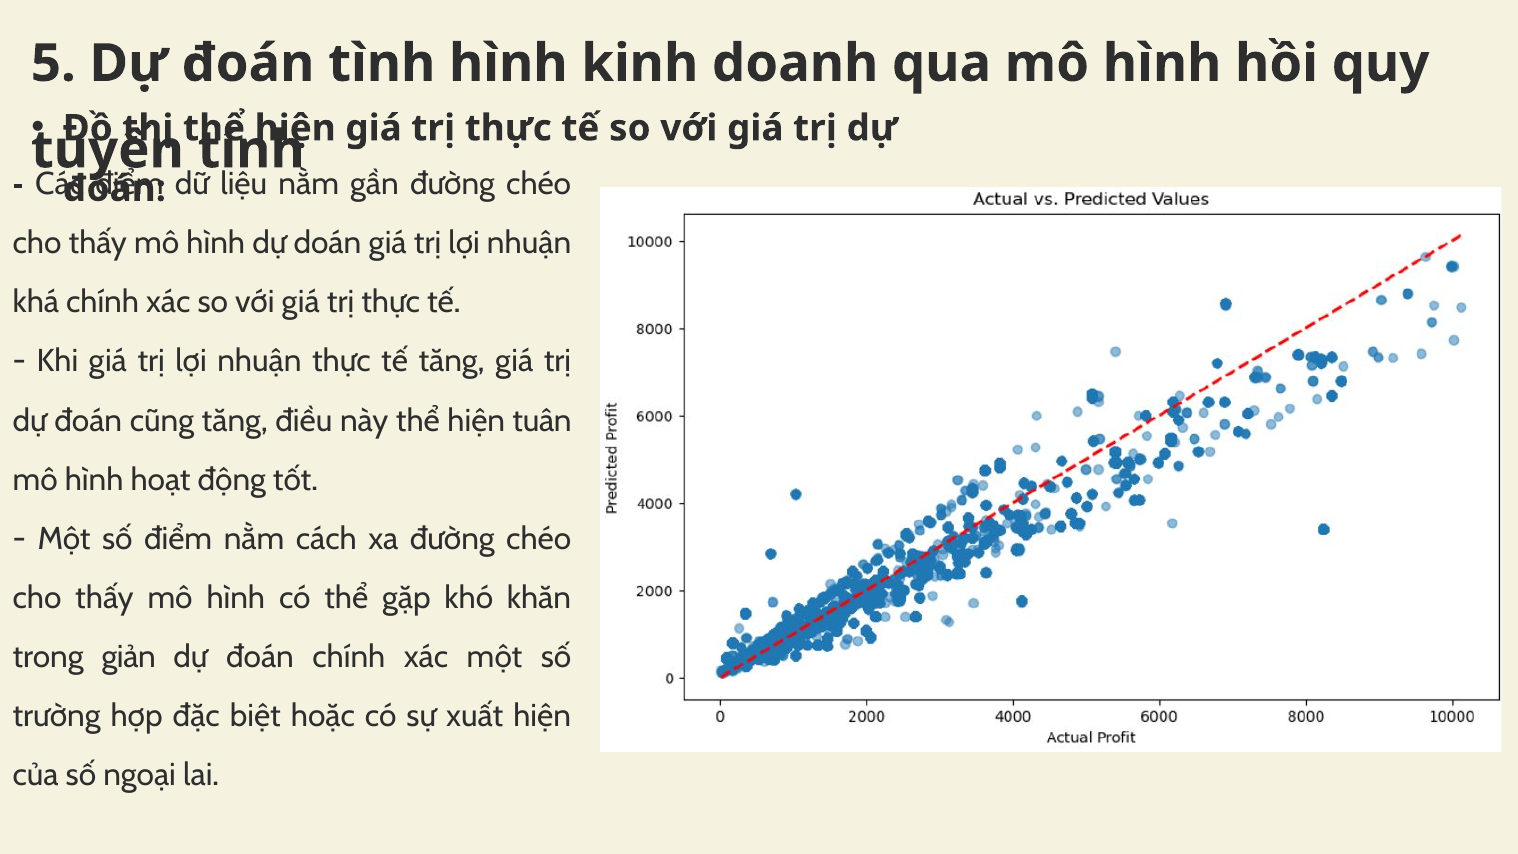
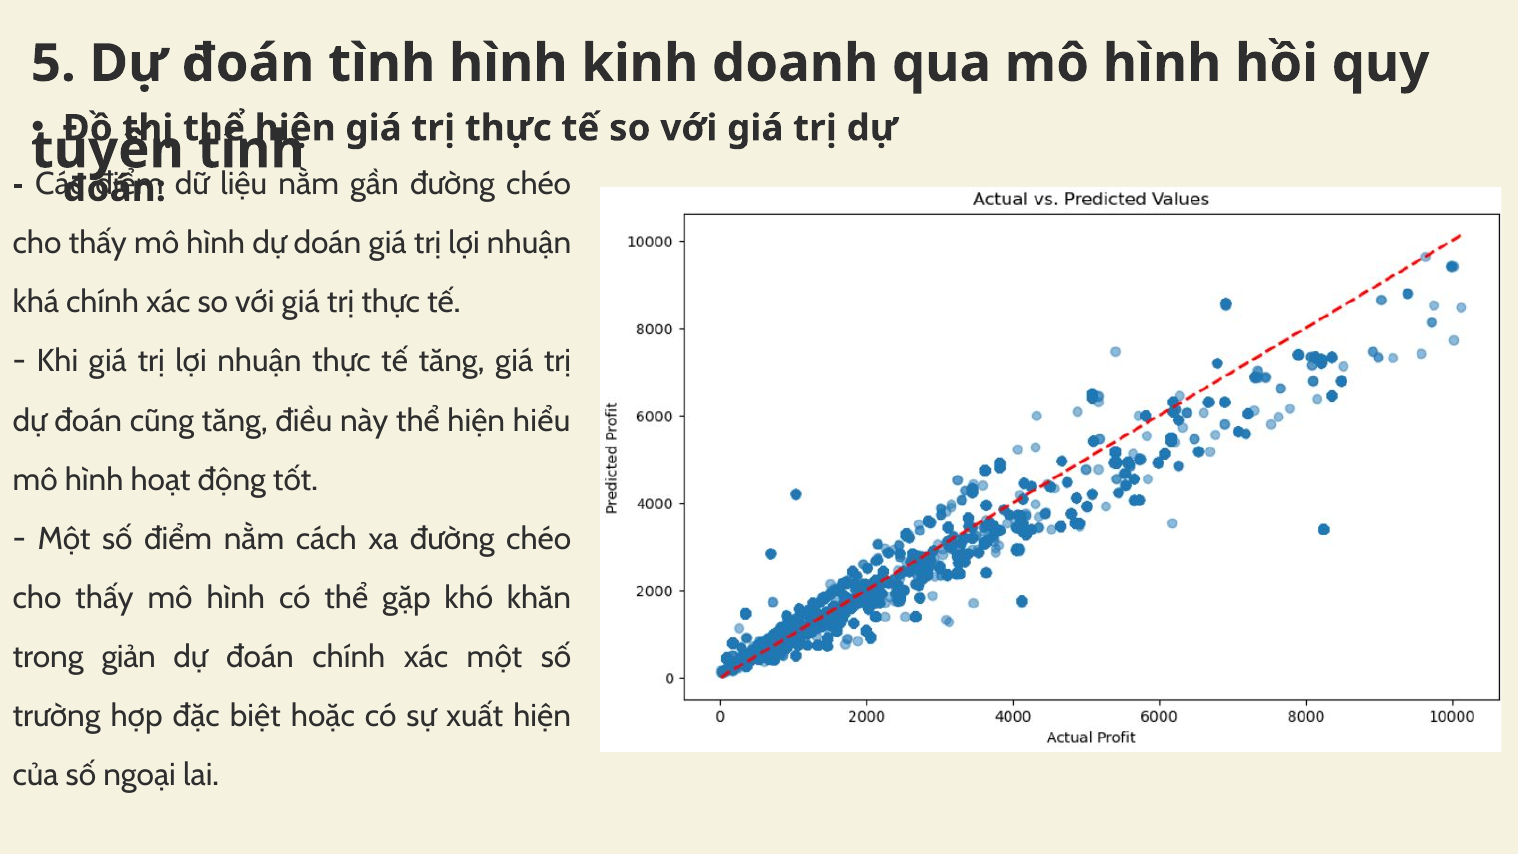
tuân: tuân -> hiểu (542, 421)
